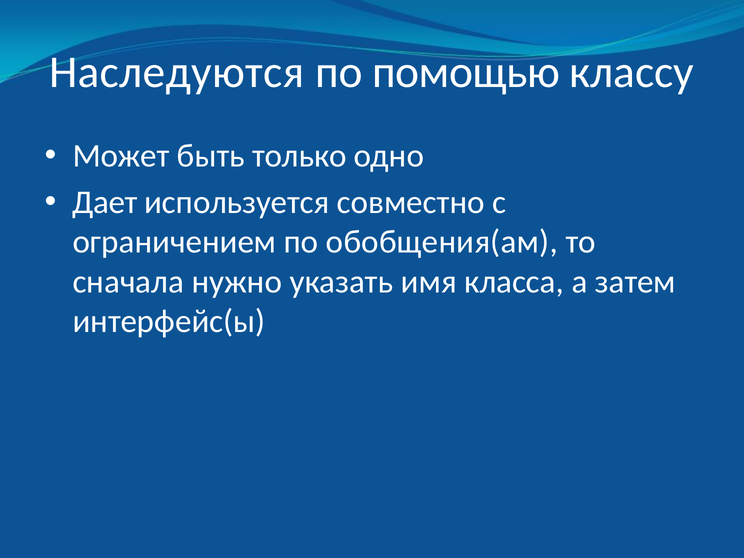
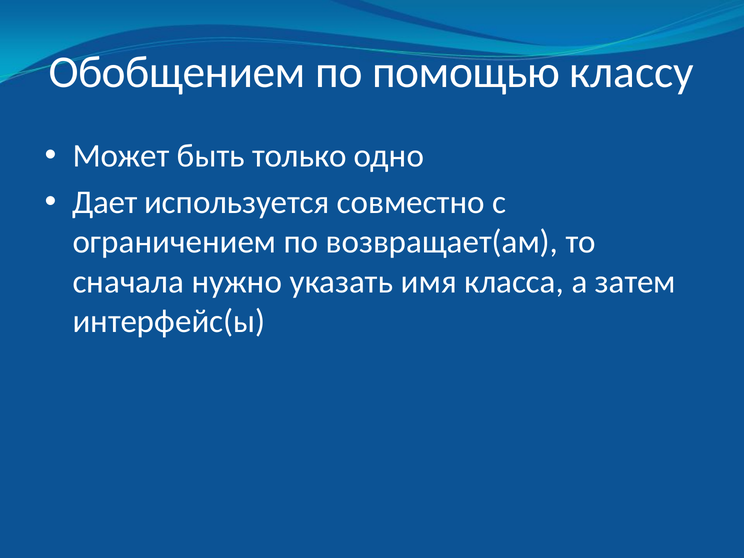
Наследуются: Наследуются -> Обобщением (177, 72)
обобщения(ам: обобщения(ам -> возвращает(ам (442, 242)
